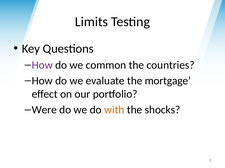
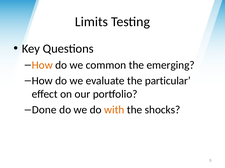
How colour: purple -> orange (42, 65)
countries: countries -> emerging (171, 65)
mortgage: mortgage -> particular (168, 81)
Were: Were -> Done (44, 110)
